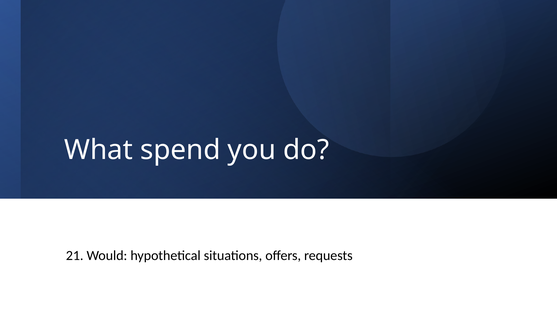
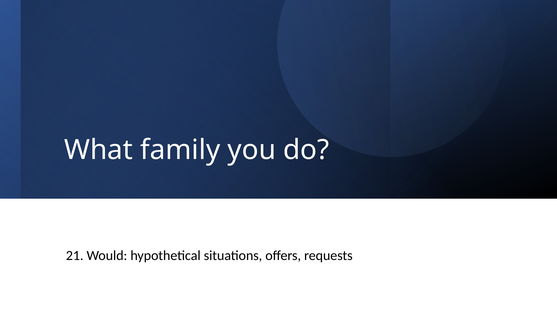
spend: spend -> family (180, 150)
